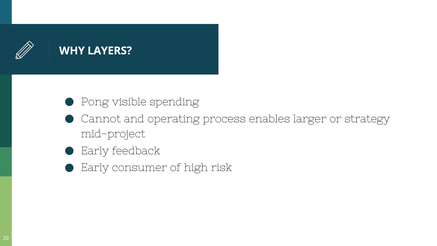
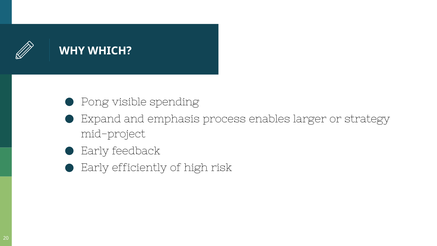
LAYERS: LAYERS -> WHICH (110, 51)
Cannot: Cannot -> Expand (101, 119)
operating: operating -> emphasis (174, 119)
consumer: consumer -> efficiently (139, 168)
